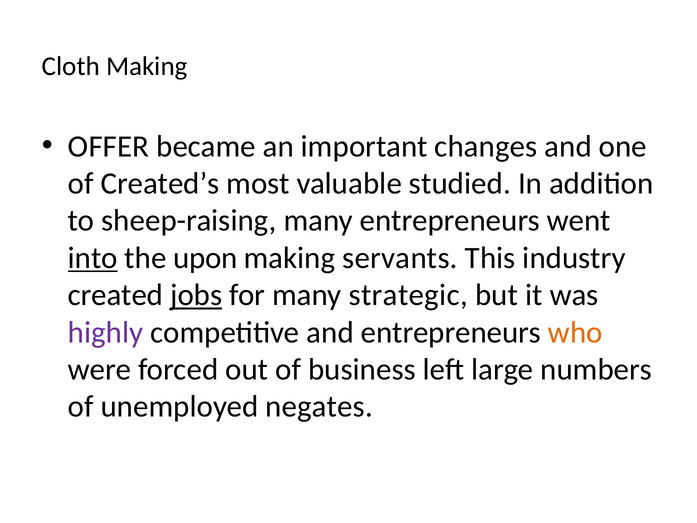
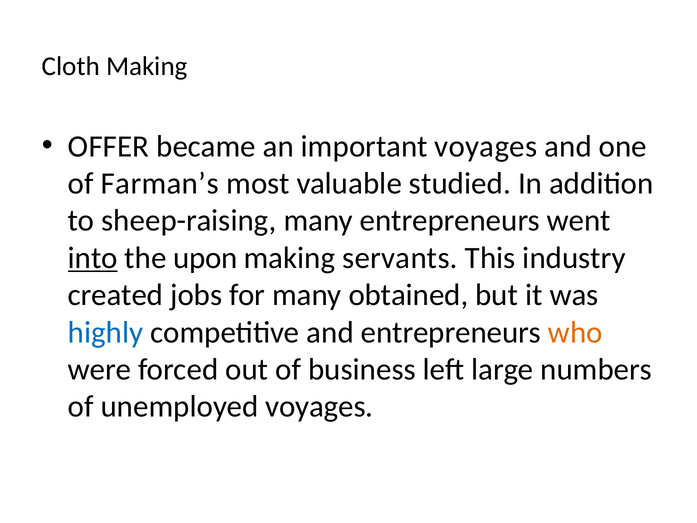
important changes: changes -> voyages (486, 146)
Created’s: Created’s -> Farman’s (160, 183)
jobs underline: present -> none (196, 295)
strategic: strategic -> obtained (408, 295)
highly colour: purple -> blue (106, 332)
unemployed negates: negates -> voyages (319, 406)
